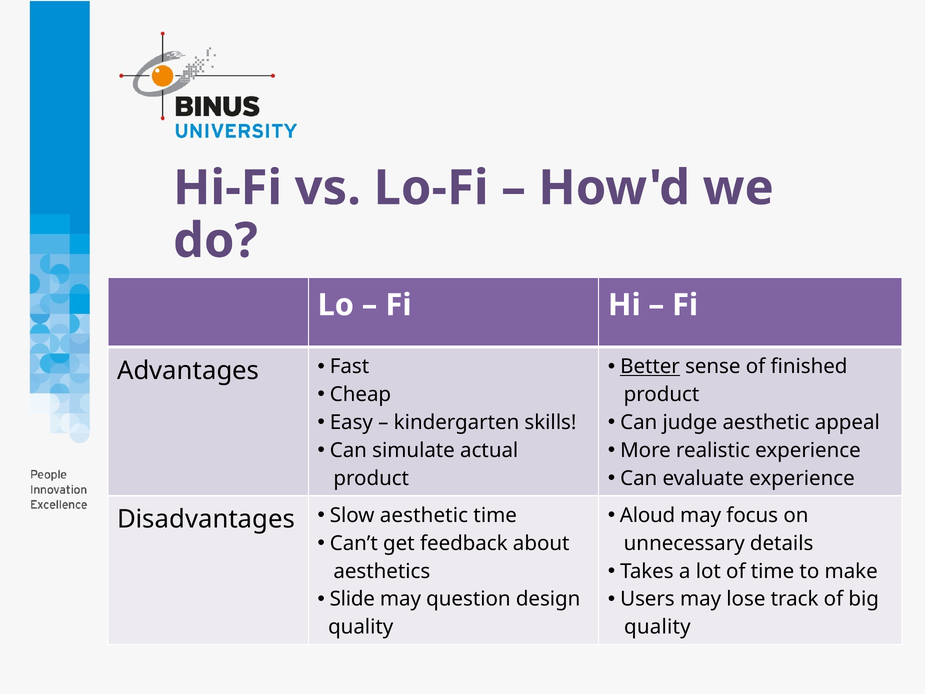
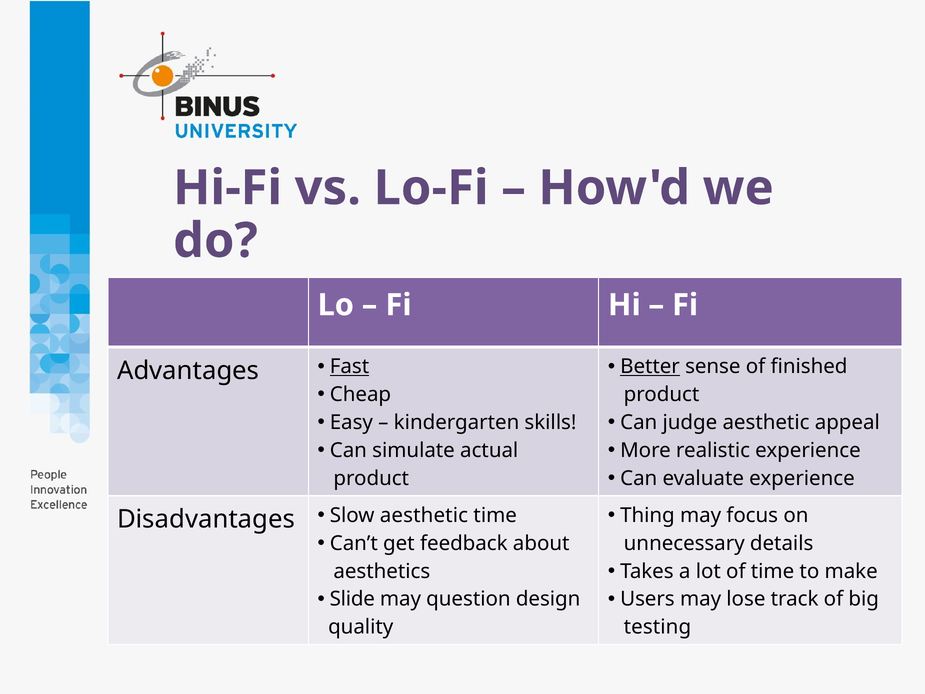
Fast underline: none -> present (350, 367)
Aloud: Aloud -> Thing (647, 515)
quality: quality -> testing (657, 627)
